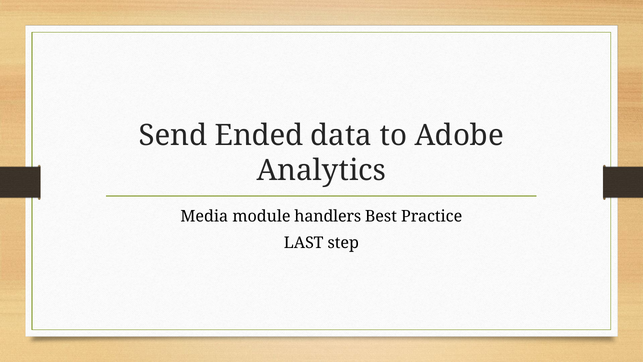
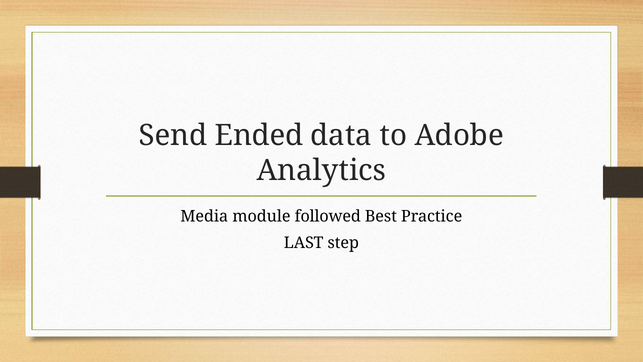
handlers: handlers -> followed (328, 216)
